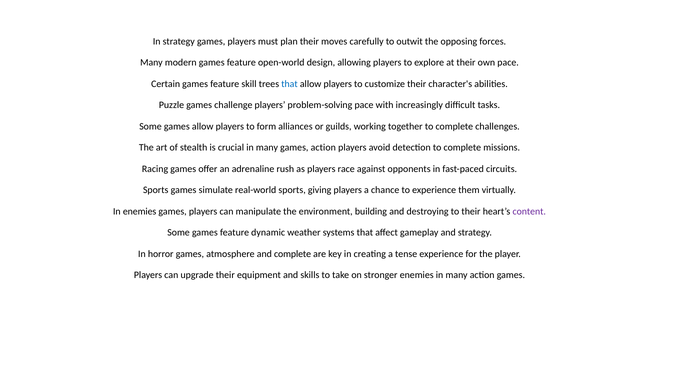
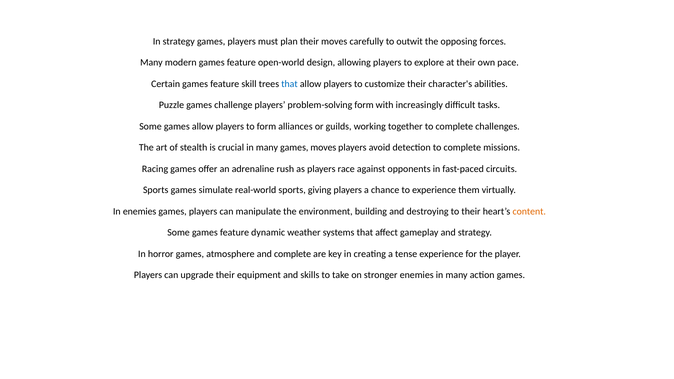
problem-solving pace: pace -> form (364, 105)
games action: action -> moves (323, 148)
content colour: purple -> orange (529, 211)
